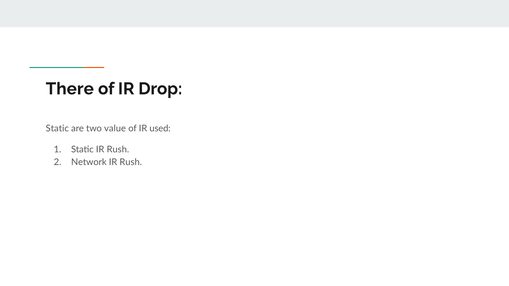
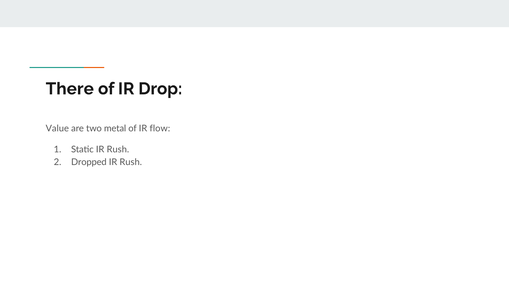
Static: Static -> Value (57, 129)
value: value -> metal (115, 129)
used: used -> flow (160, 129)
Network: Network -> Dropped (89, 162)
